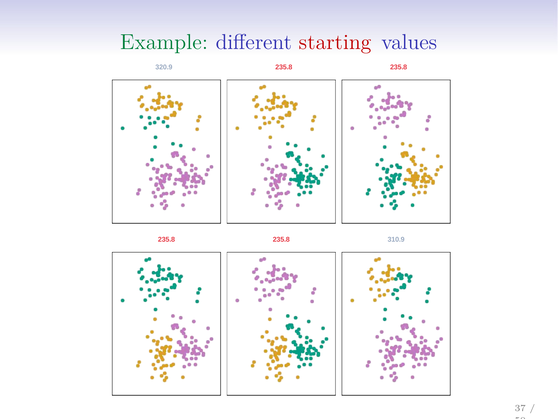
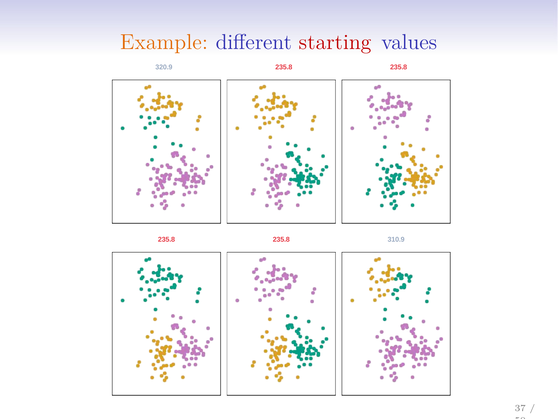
Example colour: green -> orange (164, 42)
